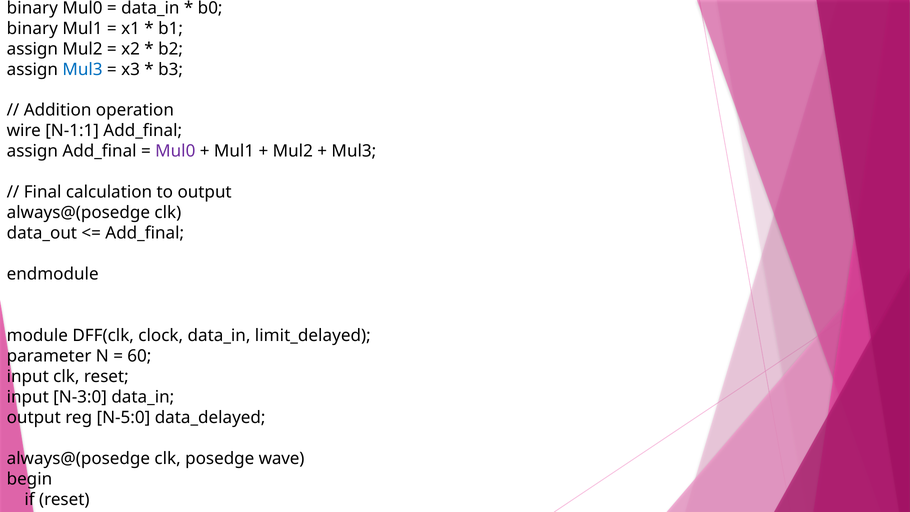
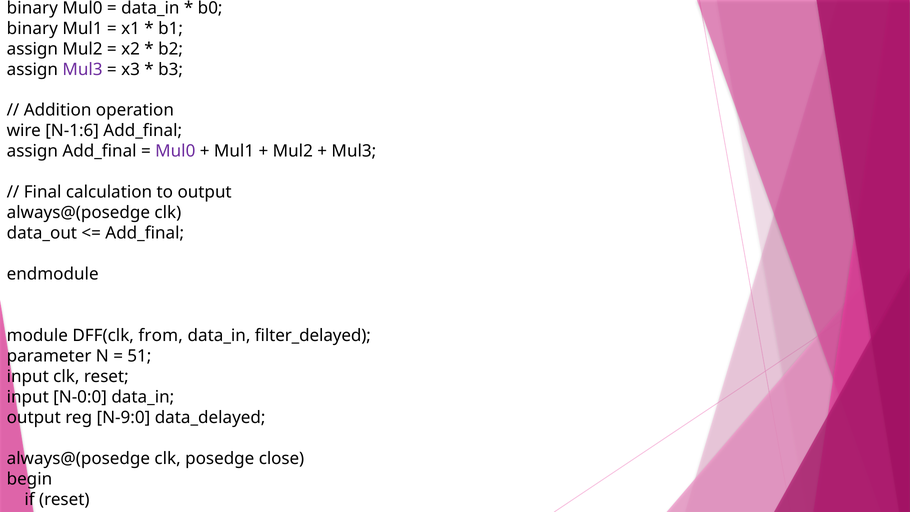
Mul3 colour: blue -> purple (82, 69)
N-1:1: N-1:1 -> N-1:6 (72, 131)
clock: clock -> from (161, 336)
limit_delayed: limit_delayed -> filter_delayed (313, 336)
60: 60 -> 51 (139, 356)
N-3:0: N-3:0 -> N-0:0 (80, 397)
N-5:0: N-5:0 -> N-9:0 (123, 417)
wave: wave -> close (281, 458)
